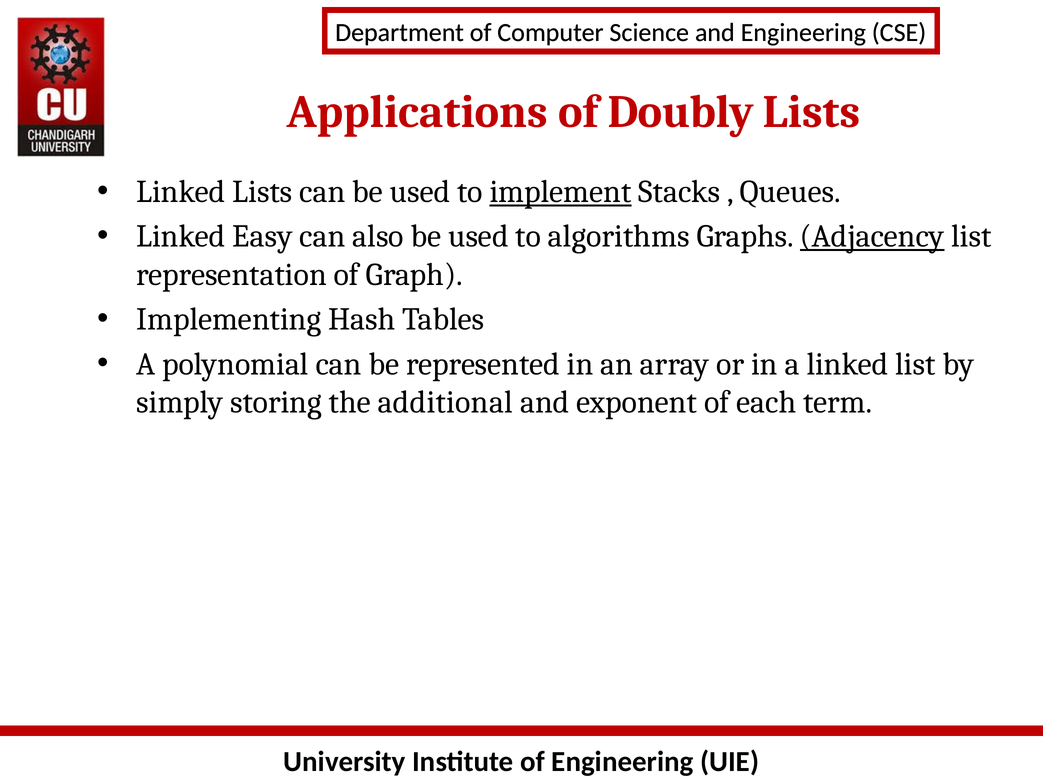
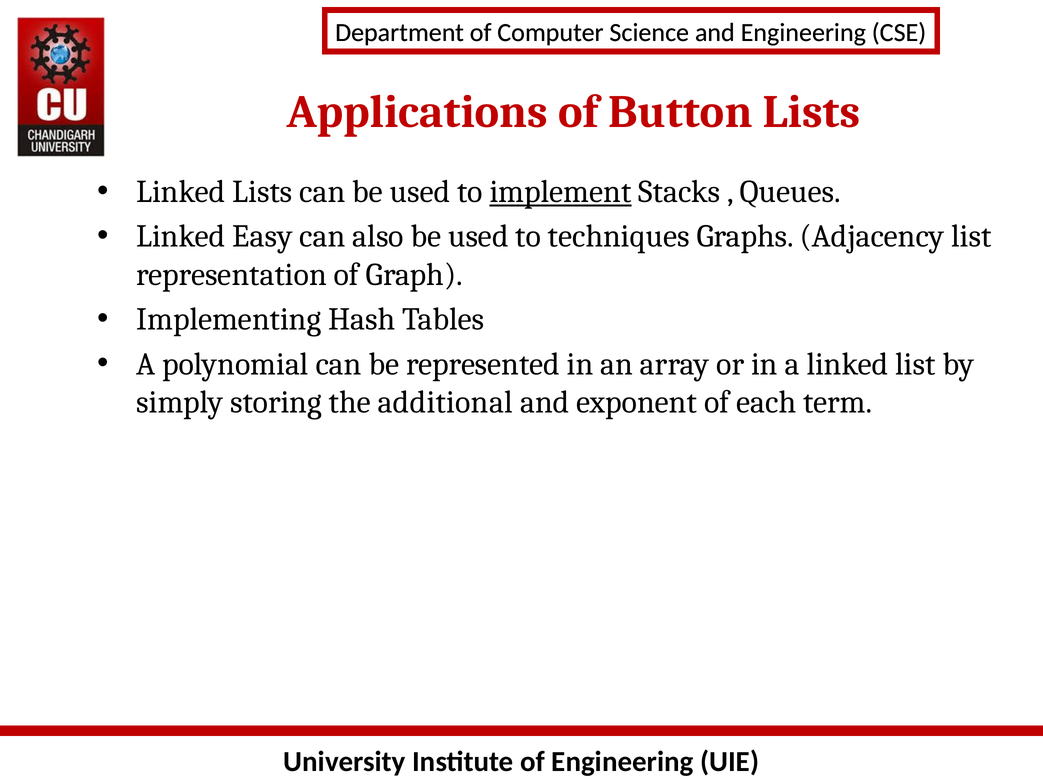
Doubly: Doubly -> Button (680, 112)
algorithms: algorithms -> techniques (619, 236)
Adjacency underline: present -> none (872, 236)
